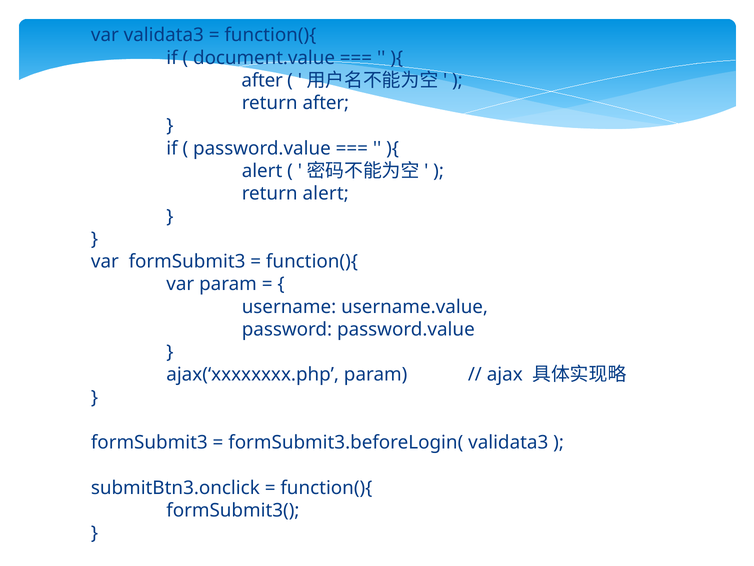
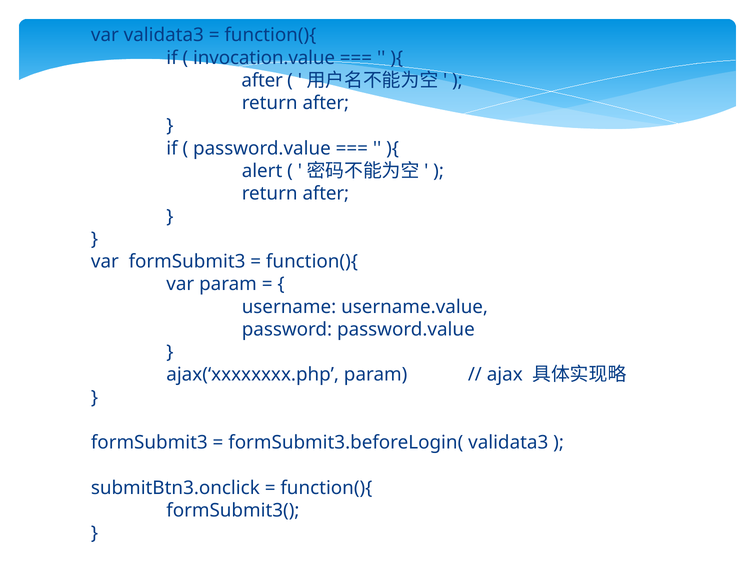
document.value: document.value -> invocation.value (264, 58)
alert: alert -> after (326, 193)
